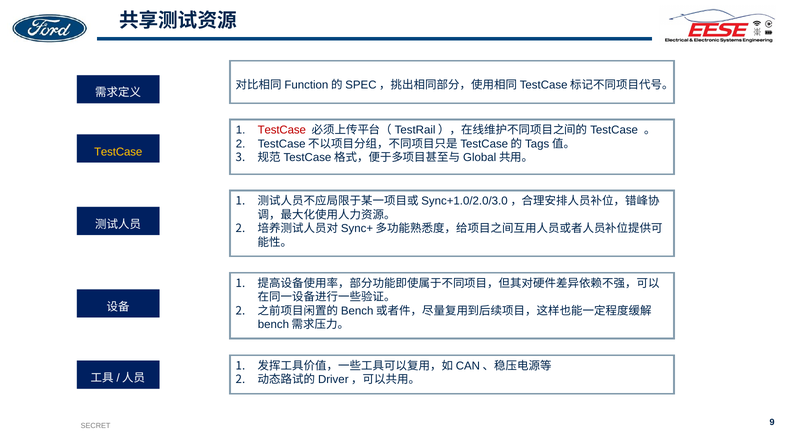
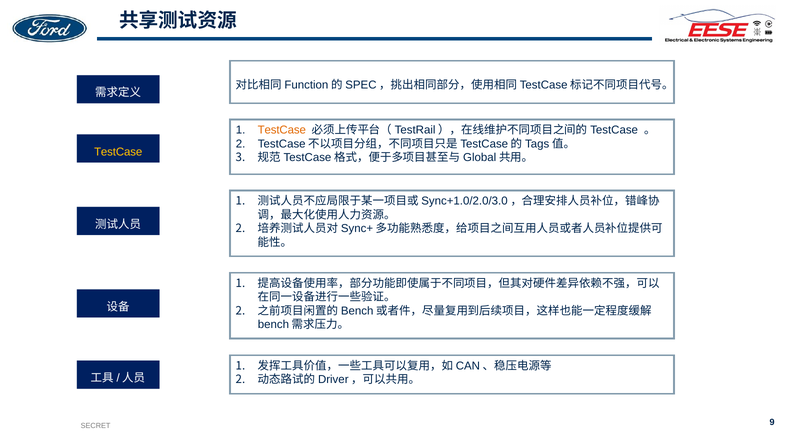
TestCase colour: red -> orange (282, 130)
